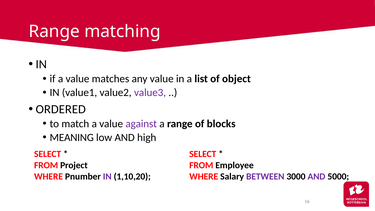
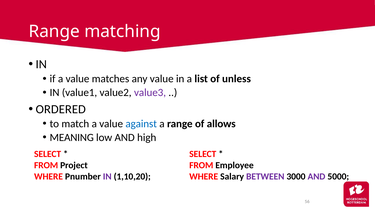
object: object -> unless (236, 79)
against colour: purple -> blue (141, 124)
blocks: blocks -> allows (221, 124)
